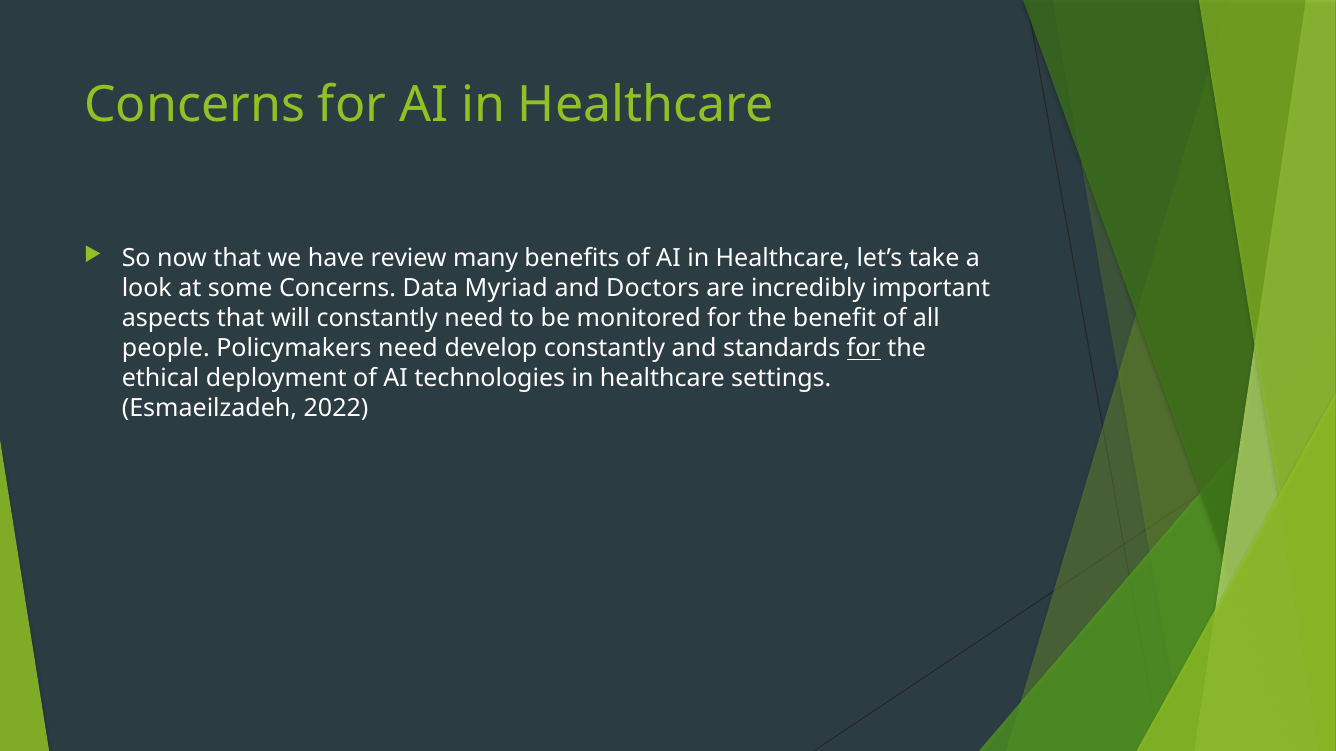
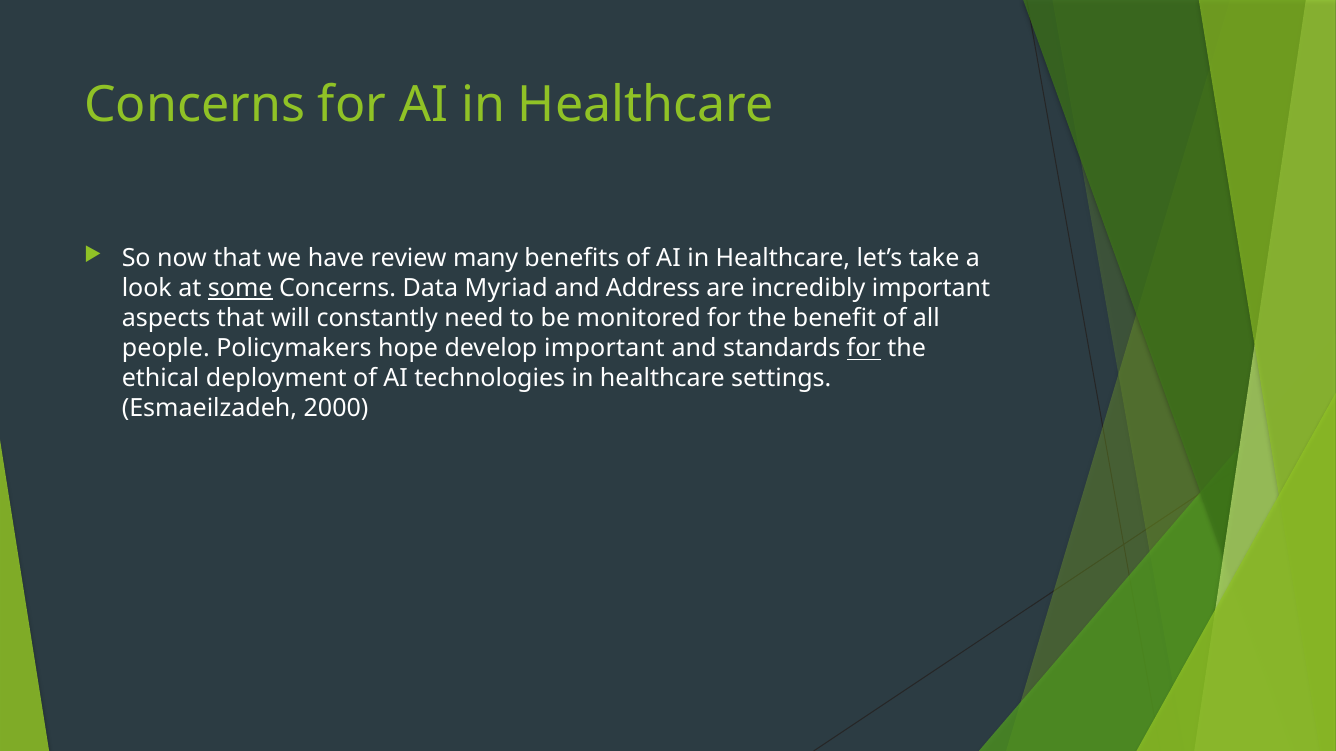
some underline: none -> present (240, 289)
Doctors: Doctors -> Address (653, 289)
Policymakers need: need -> hope (408, 349)
develop constantly: constantly -> important (604, 349)
2022: 2022 -> 2000 (336, 409)
